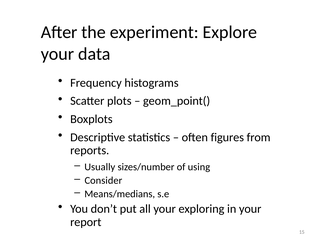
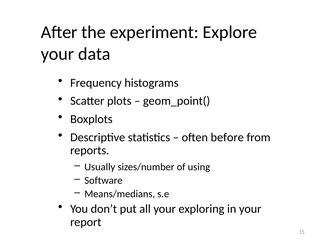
figures: figures -> before (227, 137)
Consider: Consider -> Software (103, 180)
